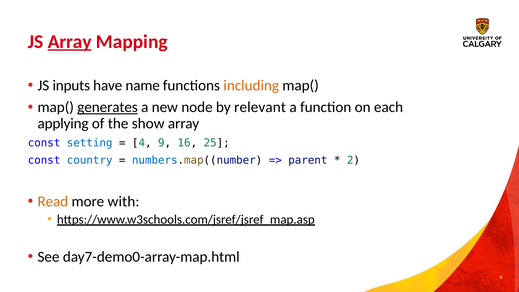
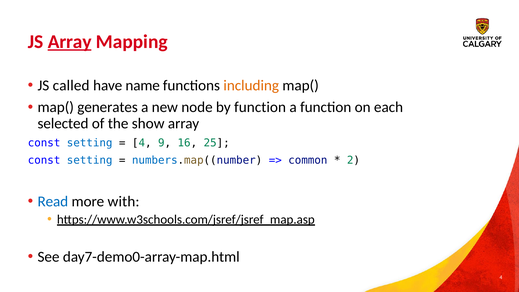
inputs: inputs -> called (71, 85)
generates underline: present -> none (108, 107)
by relevant: relevant -> function (260, 107)
applying: applying -> selected (63, 124)
country: country -> setting (90, 160)
parent: parent -> common (308, 160)
Read colour: orange -> blue (53, 201)
